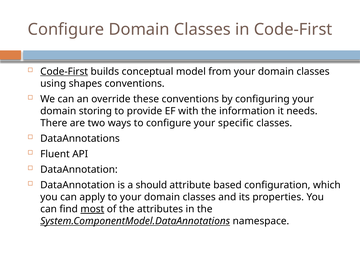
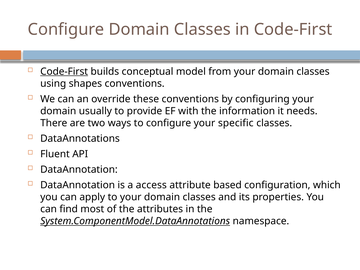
storing: storing -> usually (95, 111)
should: should -> access (151, 185)
most underline: present -> none (92, 209)
